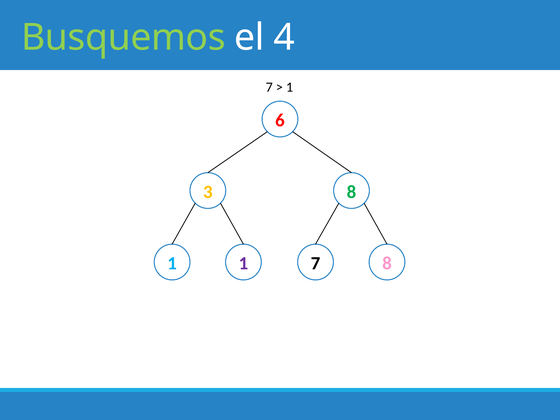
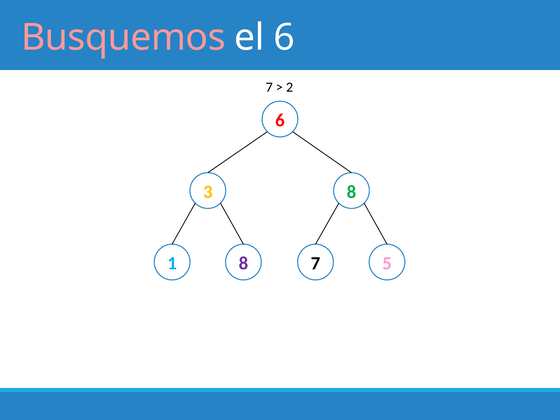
Busquemos colour: light green -> pink (123, 38)
el 4: 4 -> 6 (284, 38)
1: 1 -> 2 (290, 87)
1 1: 1 -> 8 (243, 263)
7 8: 8 -> 5 (387, 263)
